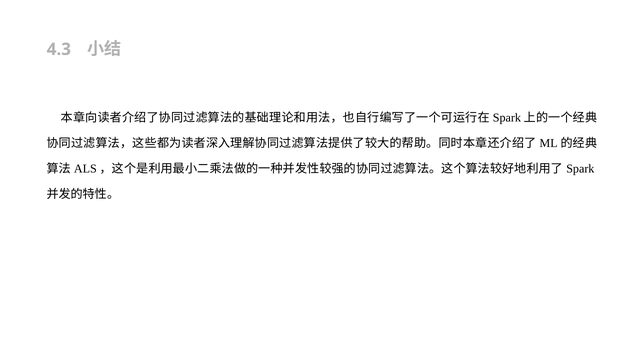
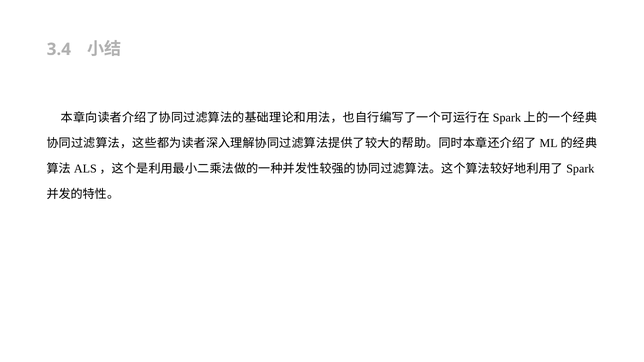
4.3: 4.3 -> 3.4 (59, 49)
